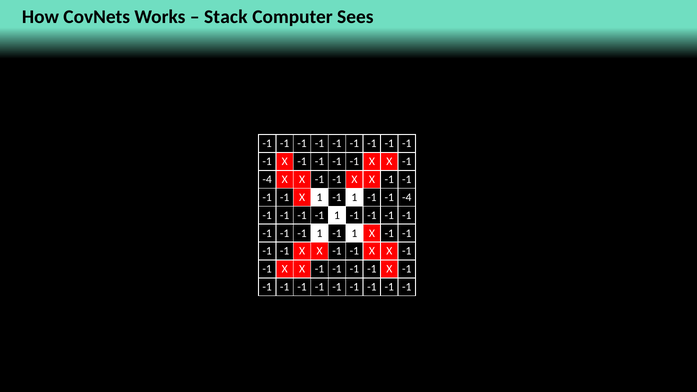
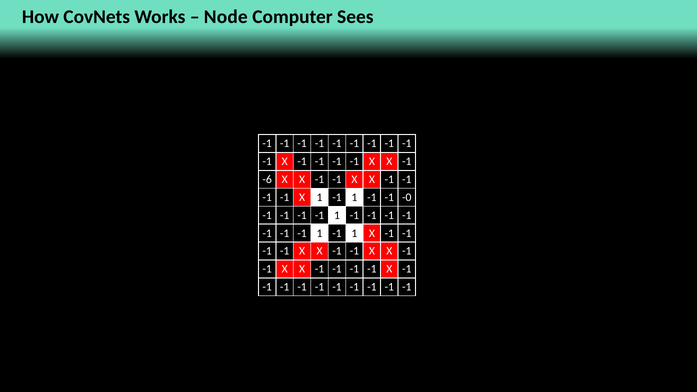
Stack: Stack -> Node (226, 17)
-4: -4 -> -6 (267, 179)
-1 -1 -4: -4 -> -0 (407, 197)
